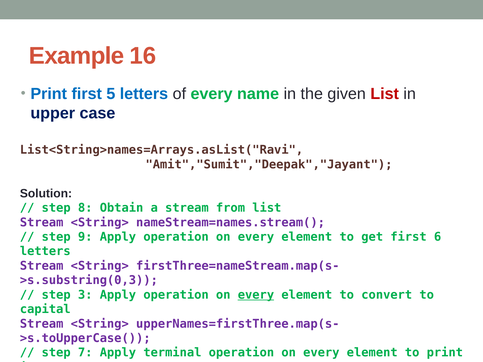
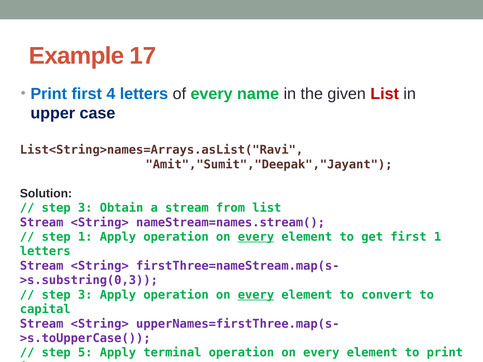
16: 16 -> 17 (143, 56)
5: 5 -> 4 (111, 94)
8: 8 -> 3 (85, 208)
step 9: 9 -> 1 (85, 237)
every underline: none -> present (256, 237)
first 6: 6 -> 1 (438, 237)
7: 7 -> 5 (85, 353)
